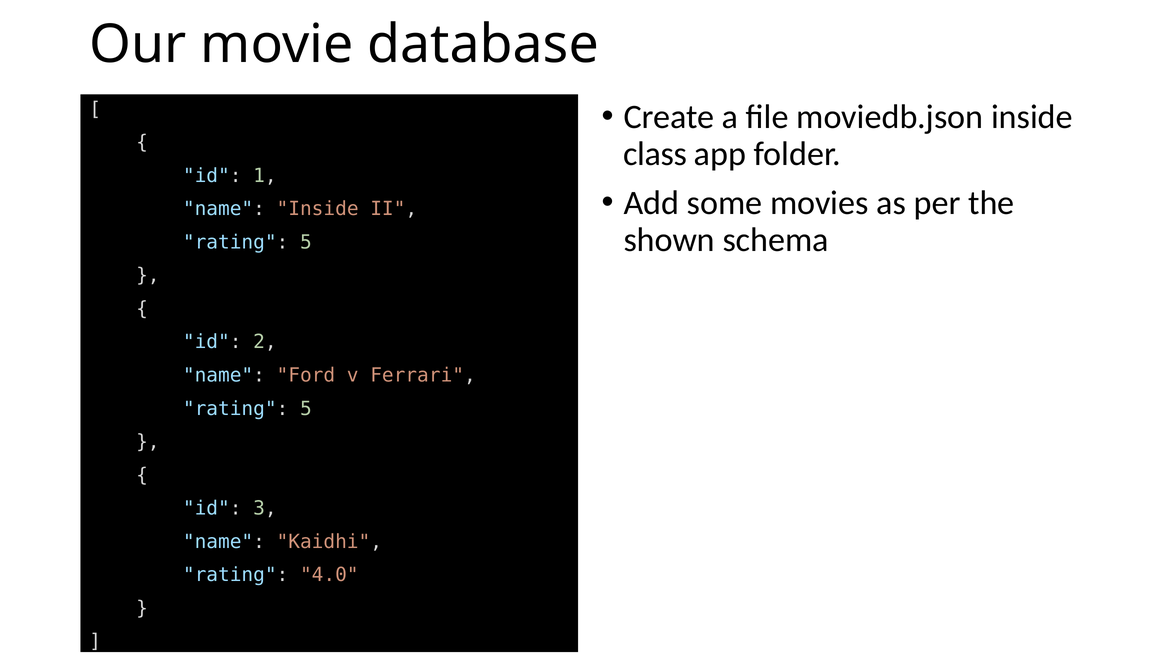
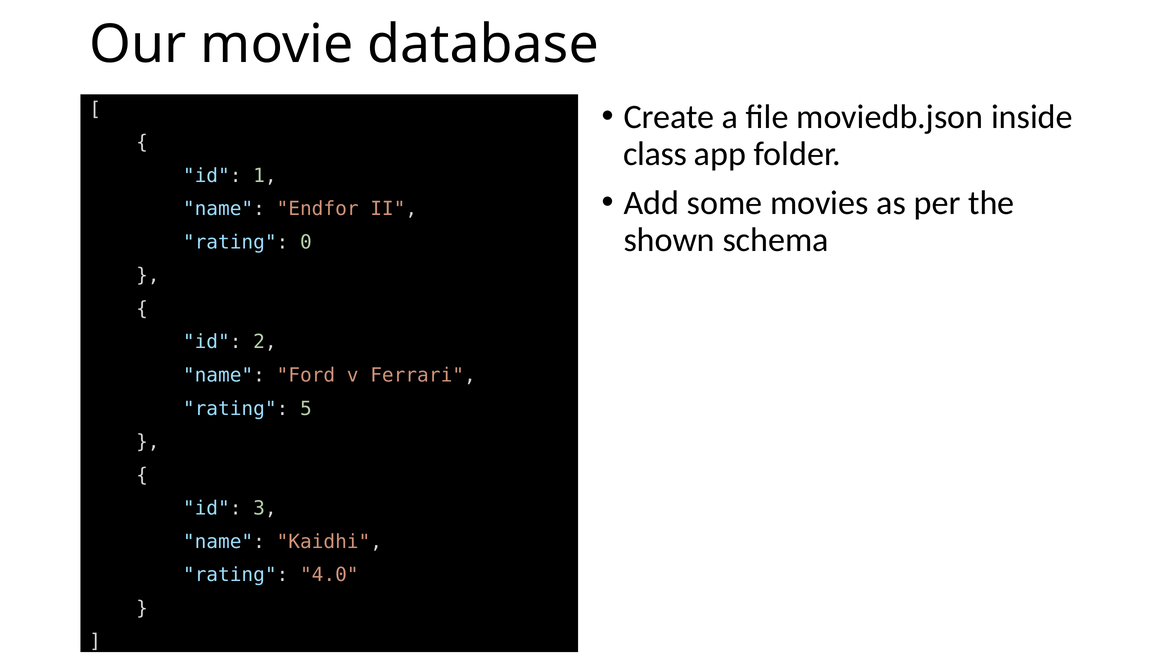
name Inside: Inside -> Endfor (318, 209)
5: 5 -> 0 (306, 242)
